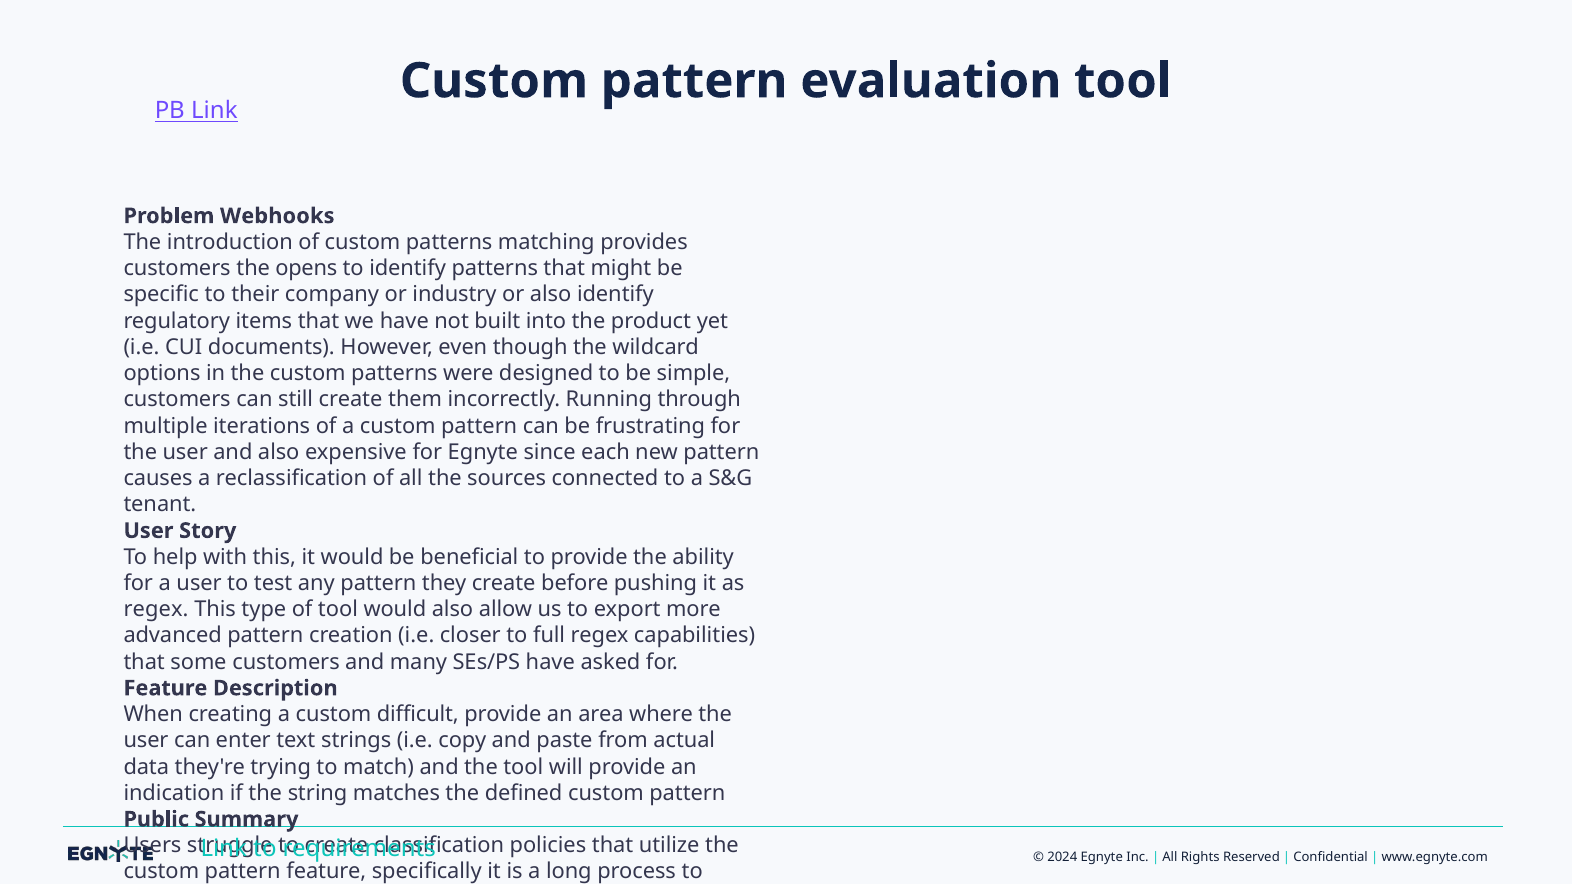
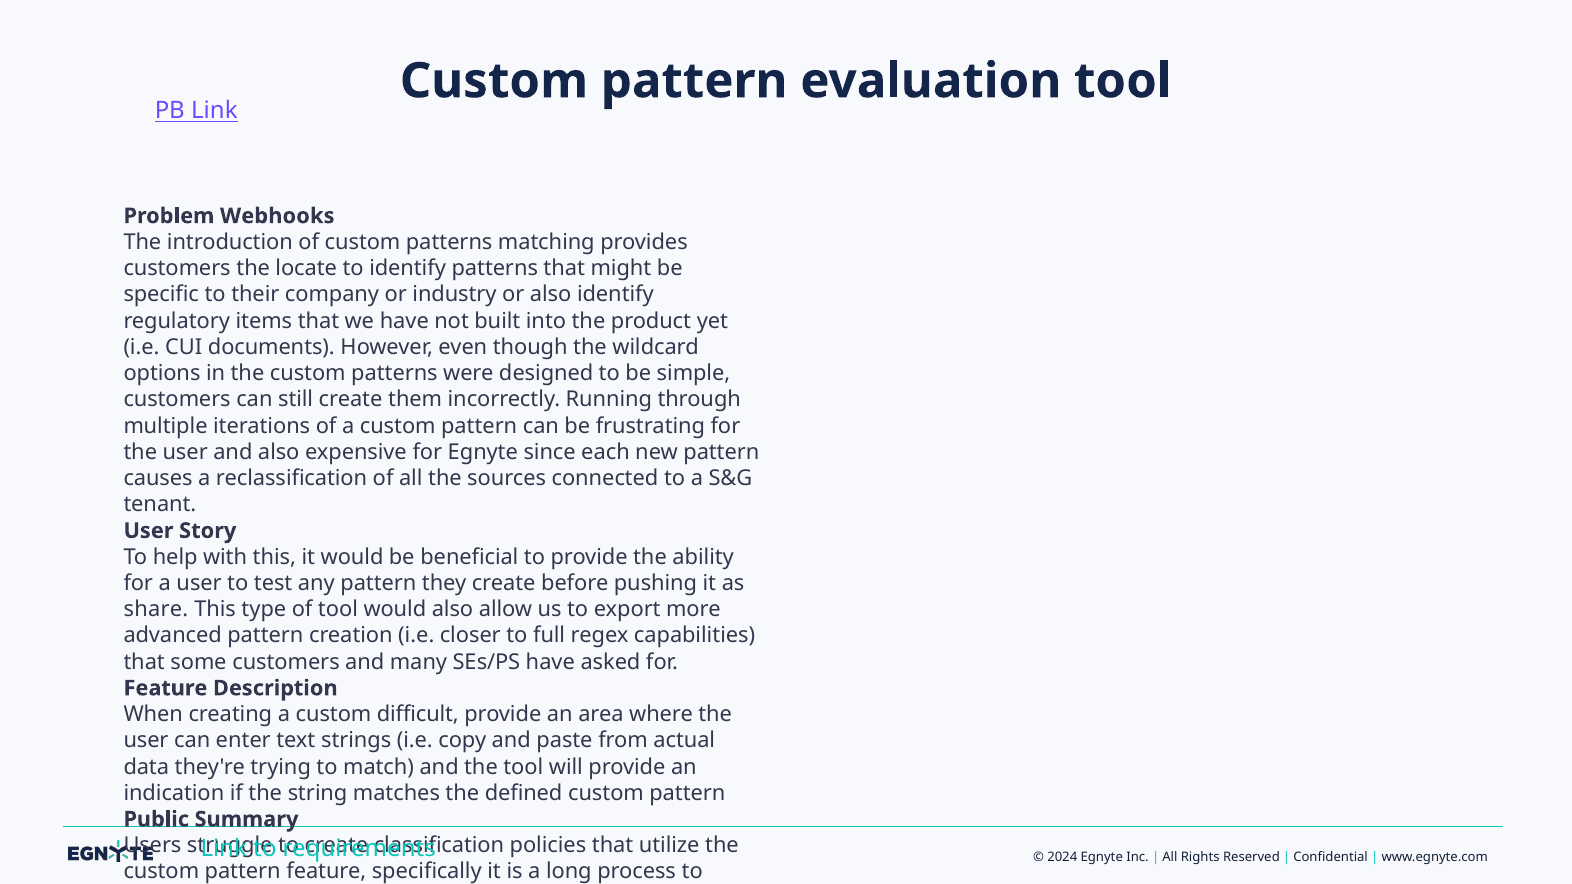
opens: opens -> locate (306, 269)
regex: regex -> share (156, 610)
